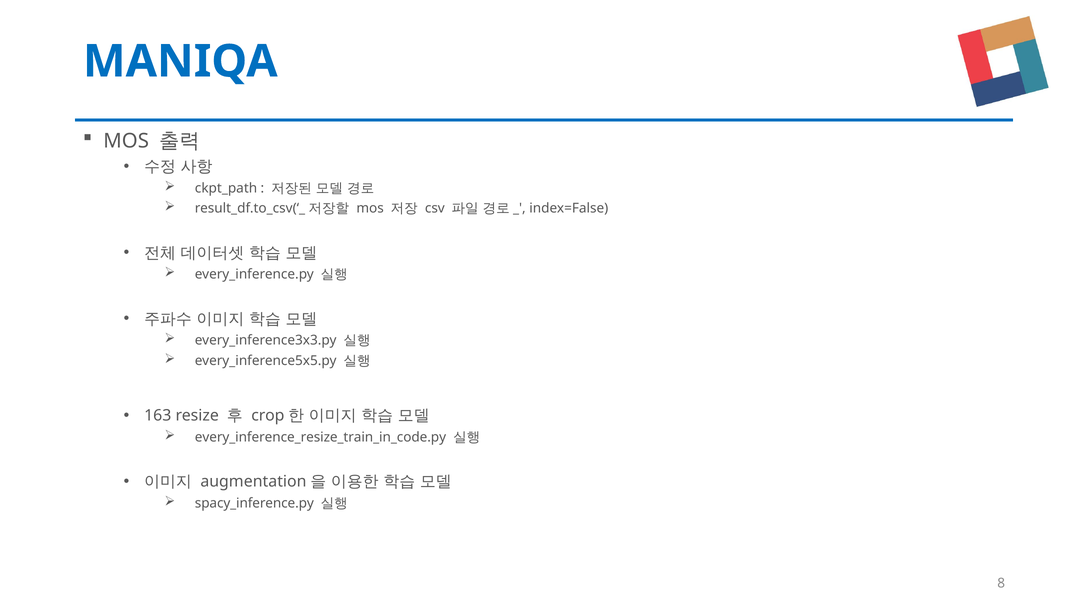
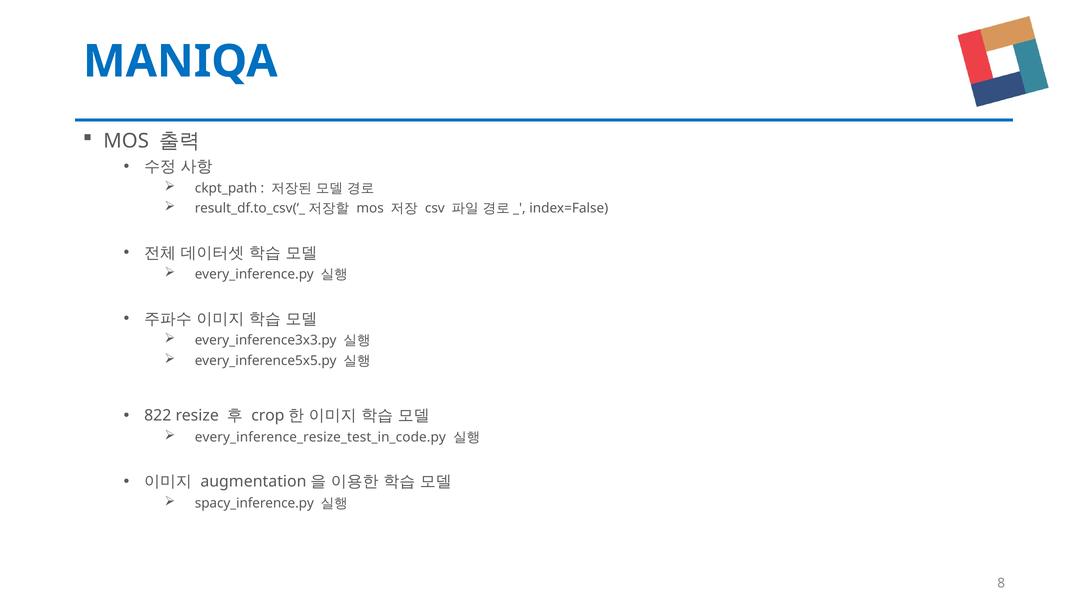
163: 163 -> 822 (158, 416)
every_inference_resize_train_in_code.py: every_inference_resize_train_in_code.py -> every_inference_resize_test_in_code.py (320, 437)
